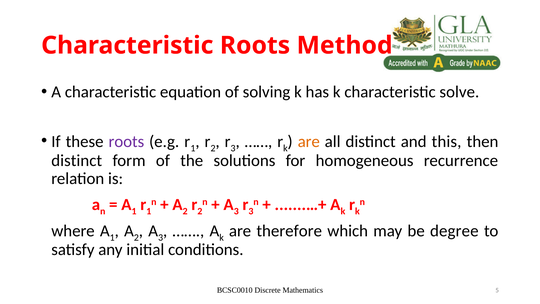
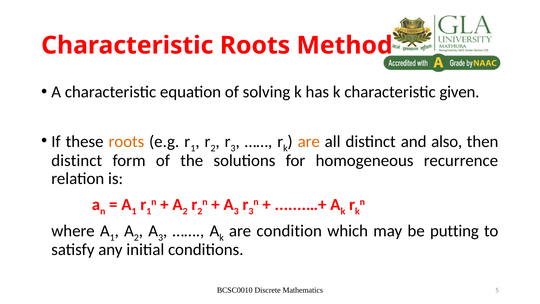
solve: solve -> given (459, 92)
roots colour: purple -> orange (126, 142)
this: this -> also (447, 142)
therefore: therefore -> condition (289, 231)
degree: degree -> putting (454, 231)
